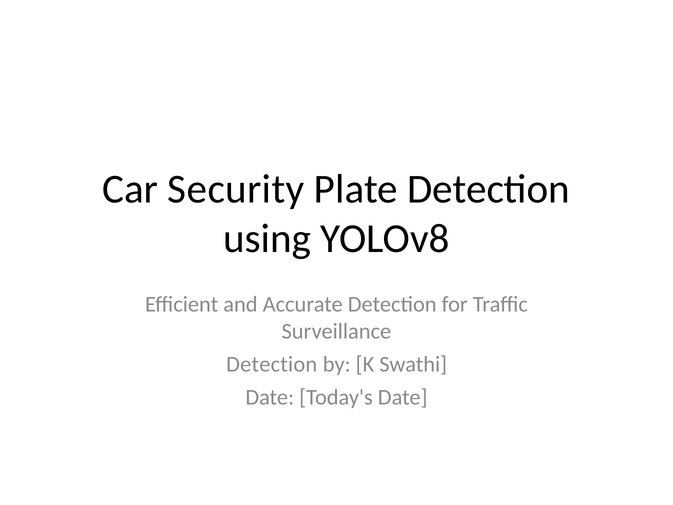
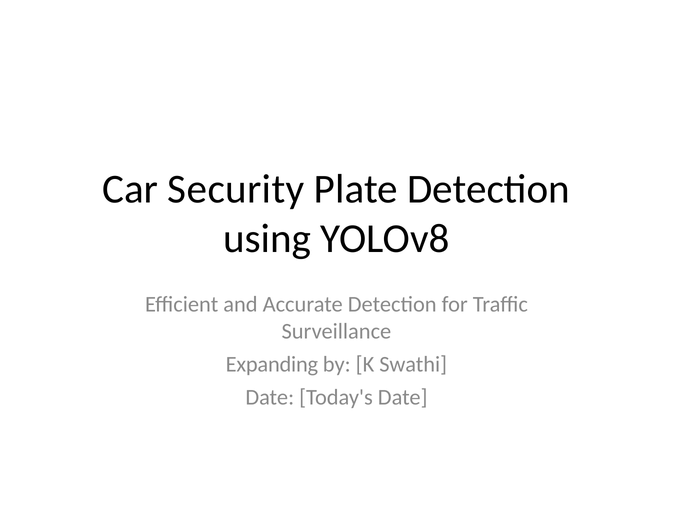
Detection: Detection -> Expanding (272, 364)
